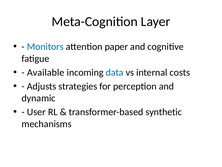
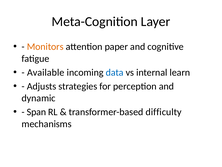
Monitors colour: blue -> orange (45, 47)
costs: costs -> learn (180, 72)
User: User -> Span (36, 112)
synthetic: synthetic -> difficulty (164, 112)
